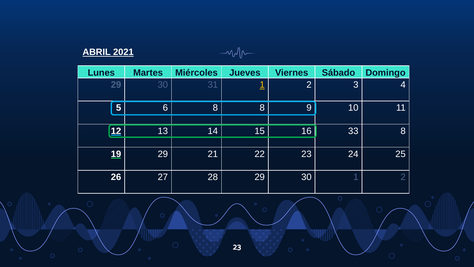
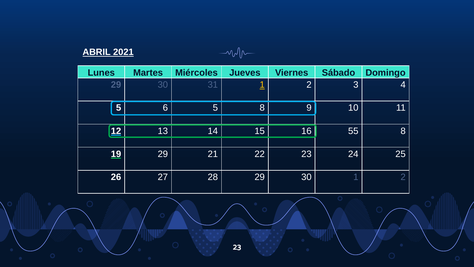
6 8: 8 -> 5 (215, 108)
33: 33 -> 55 (353, 131)
